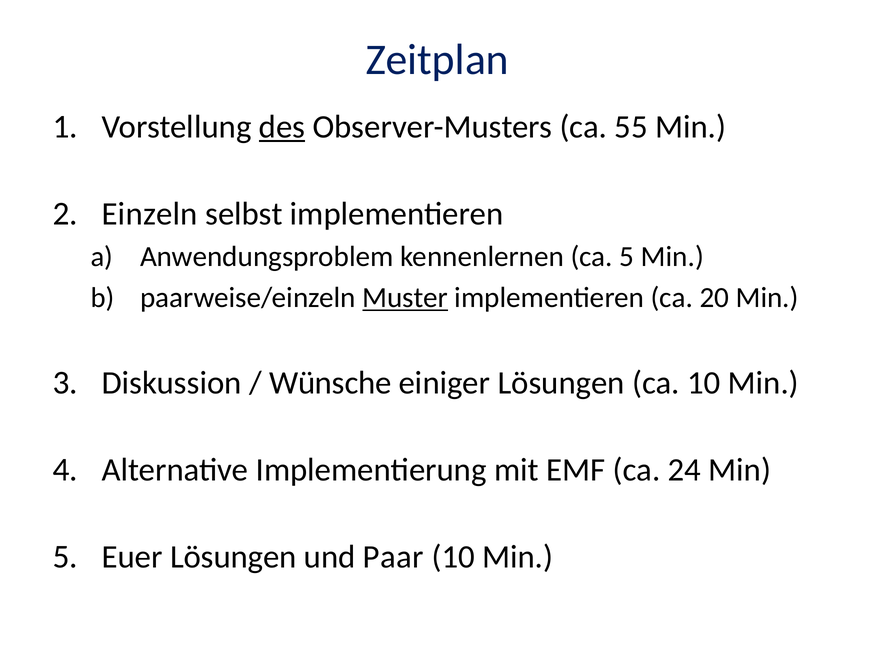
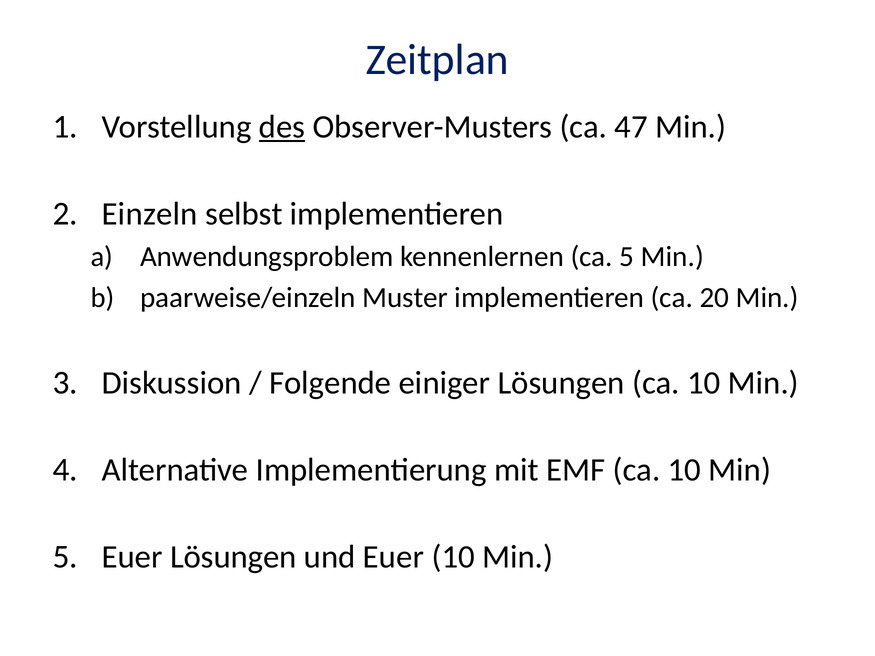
55: 55 -> 47 (631, 127)
Muster underline: present -> none (405, 298)
Wünsche: Wünsche -> Folgende (330, 383)
EMF ca 24: 24 -> 10 (684, 470)
und Paar: Paar -> Euer (393, 557)
